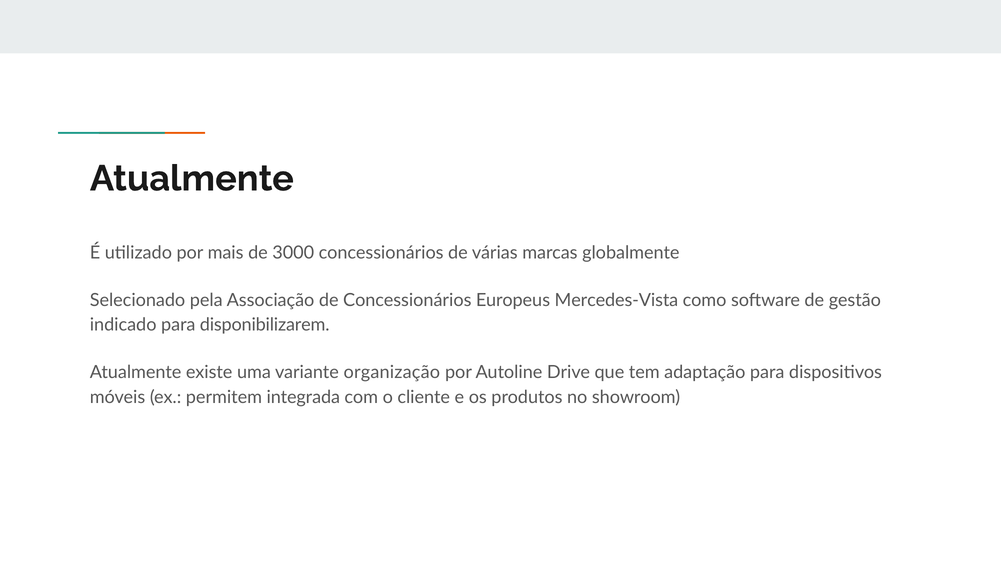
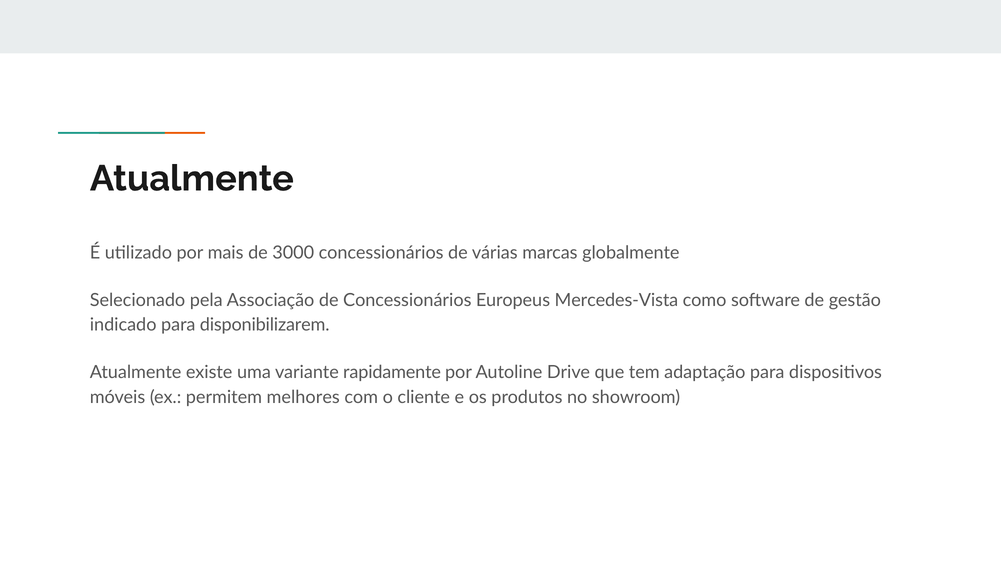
organização: organização -> rapidamente (392, 372)
integrada: integrada -> melhores (303, 397)
